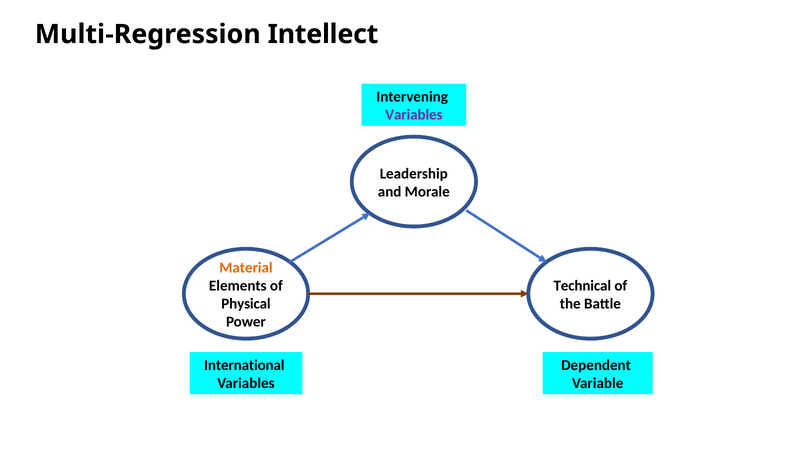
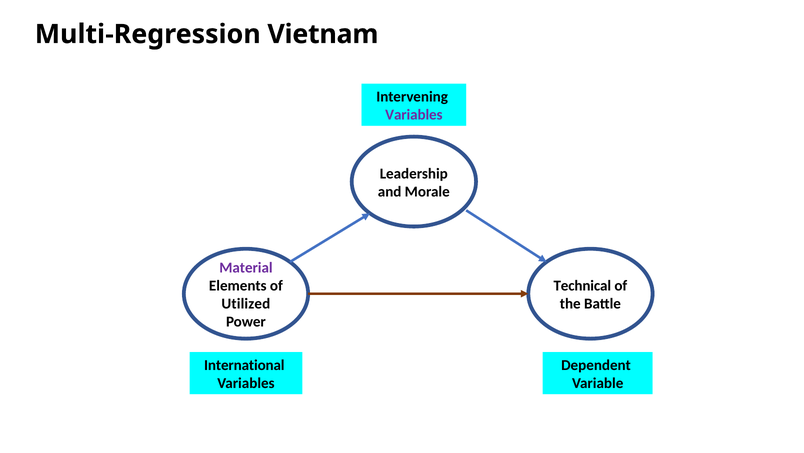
Intellect: Intellect -> Vietnam (323, 34)
Material colour: orange -> purple (246, 267)
Physical: Physical -> Utilized (246, 303)
